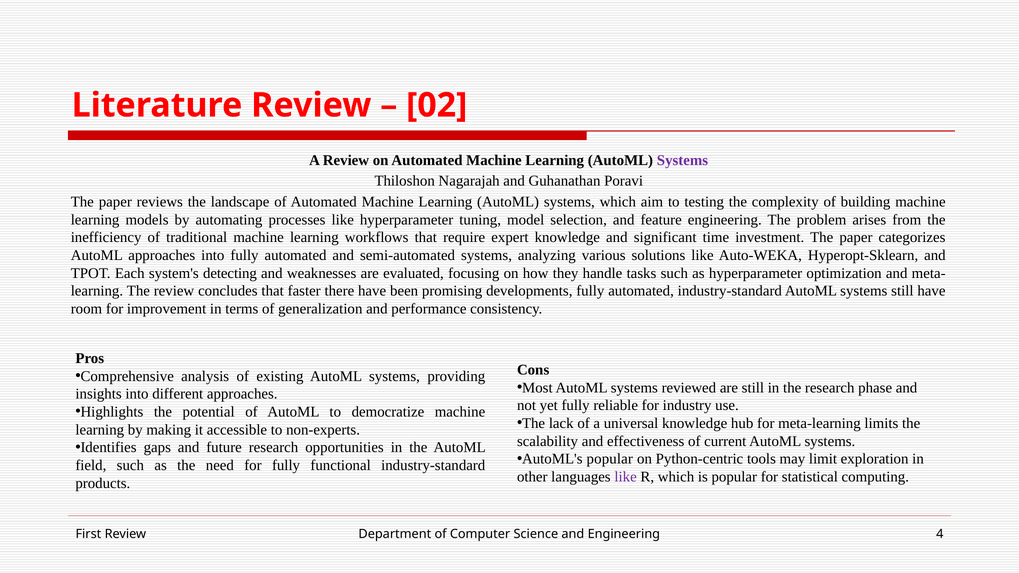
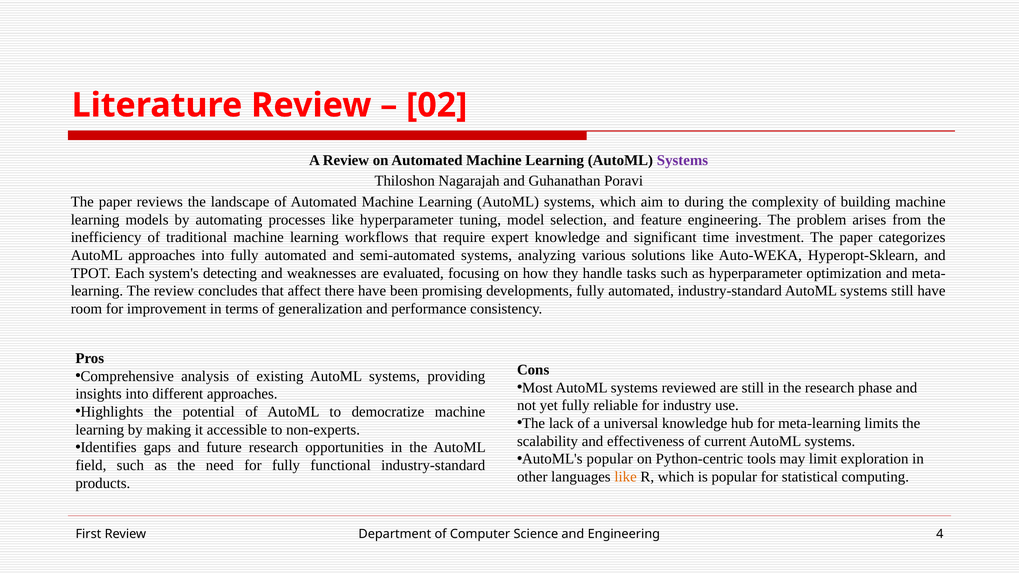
testing: testing -> during (704, 202)
faster: faster -> affect (304, 291)
like colour: purple -> orange (626, 477)
